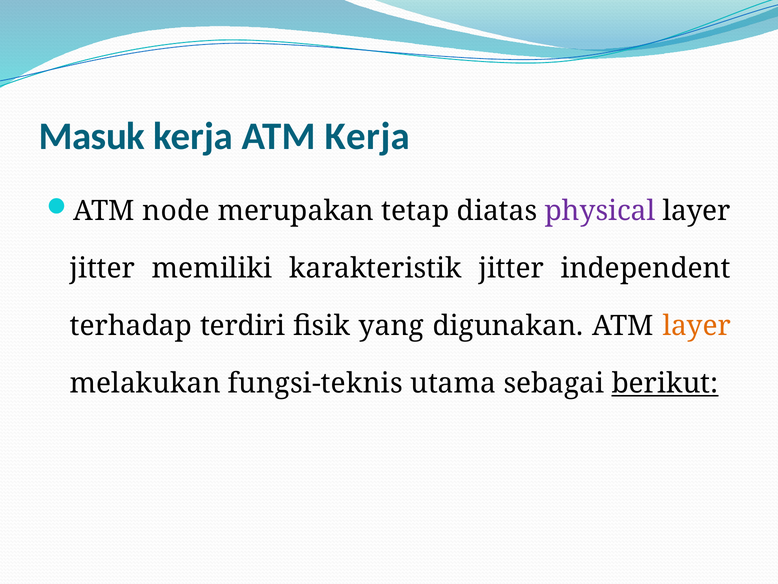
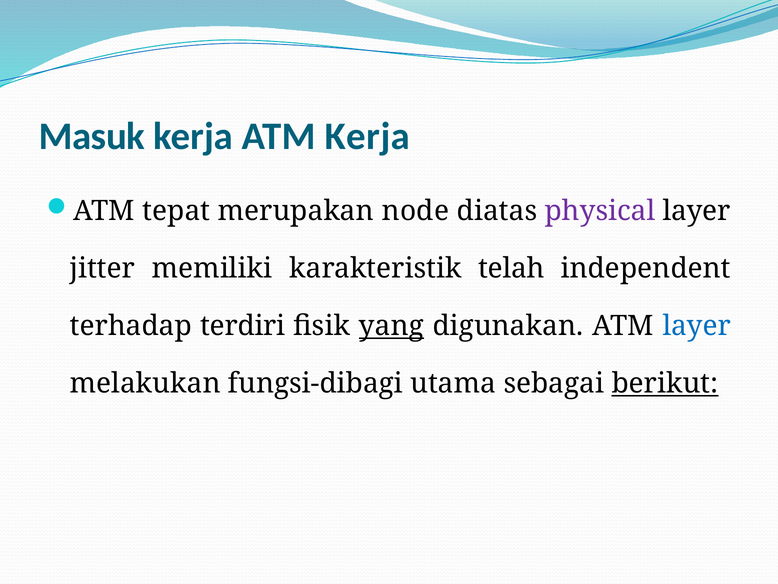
node: node -> tepat (176, 211)
tetap: tetap -> node (415, 211)
karakteristik jitter: jitter -> telah (511, 268)
yang underline: none -> present (391, 326)
layer colour: orange -> blue (697, 326)
fungsi-teknis: fungsi-teknis -> fungsi-dibagi (315, 383)
